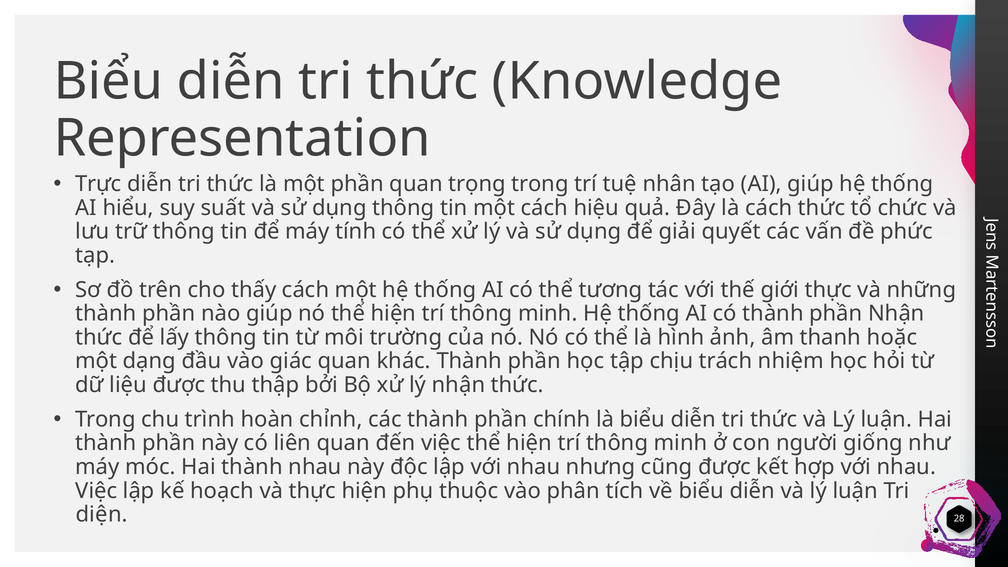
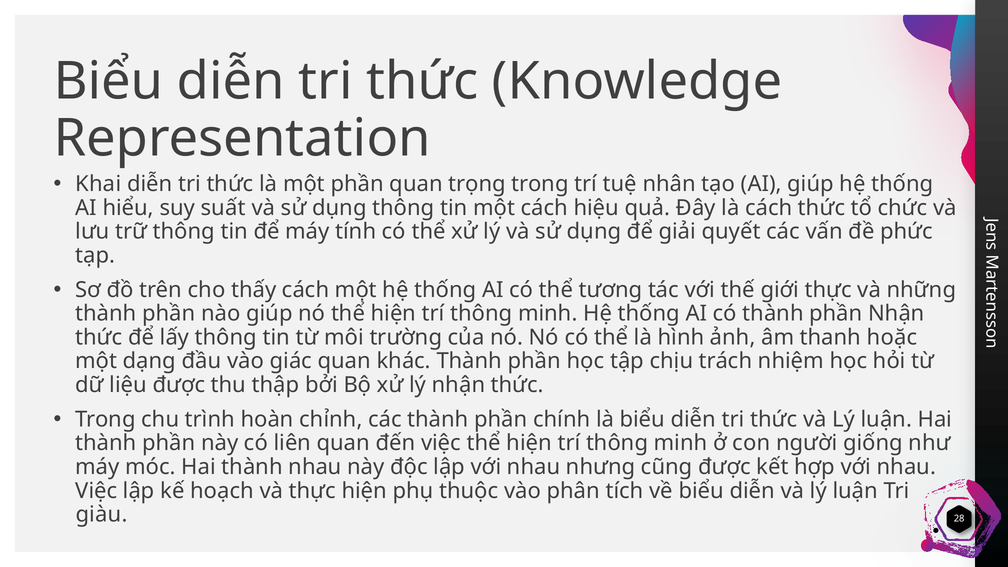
Trực: Trực -> Khai (98, 184)
diện: diện -> giàu (102, 515)
